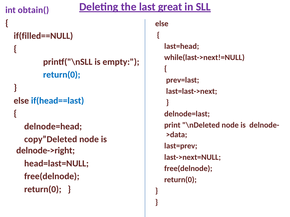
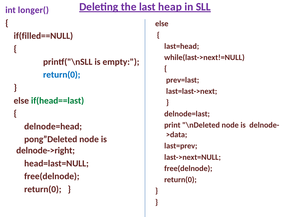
great: great -> heap (170, 7)
obtain(: obtain( -> longer( (33, 10)
if(head==last colour: blue -> green (58, 101)
copy”Deleted: copy”Deleted -> pong”Deleted (51, 140)
